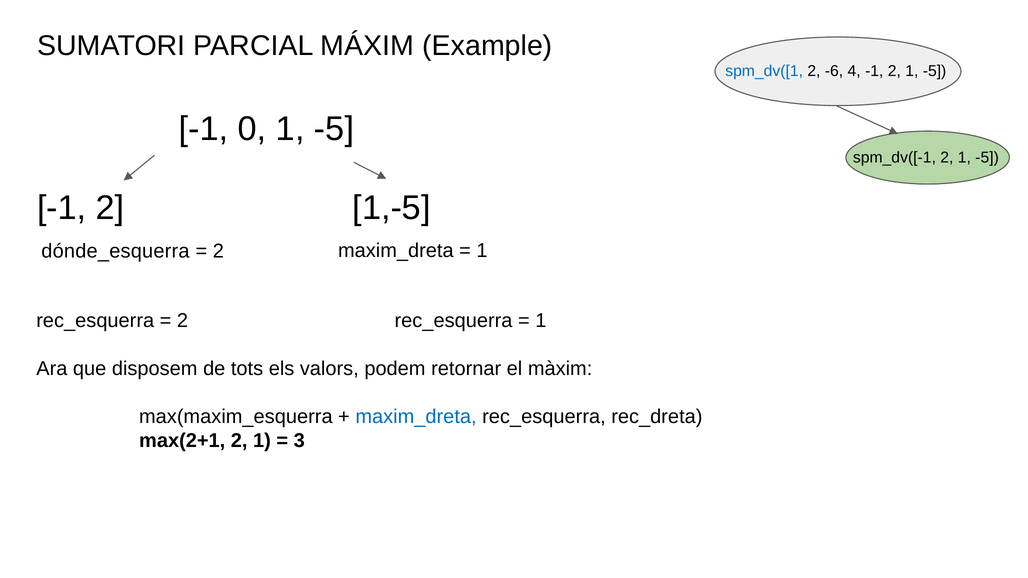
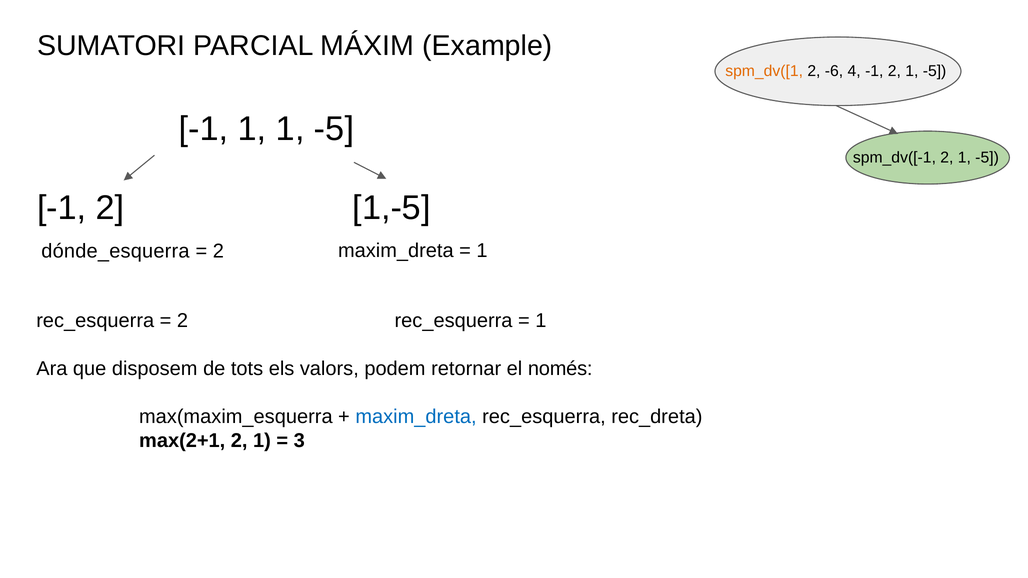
spm_dv([1 colour: blue -> orange (764, 71)
-1 0: 0 -> 1 (252, 129)
màxim: màxim -> només (560, 369)
